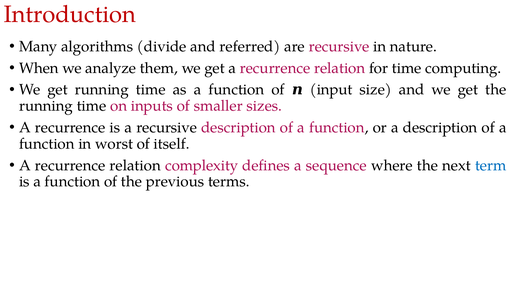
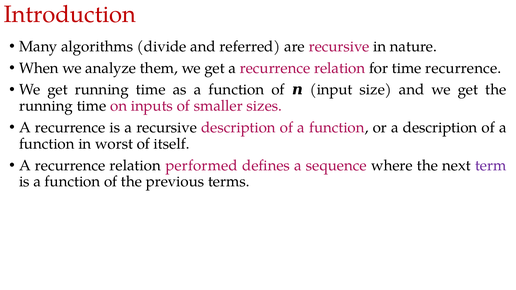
time computing: computing -> recurrence (463, 68)
complexity: complexity -> performed (202, 166)
term colour: blue -> purple (491, 166)
